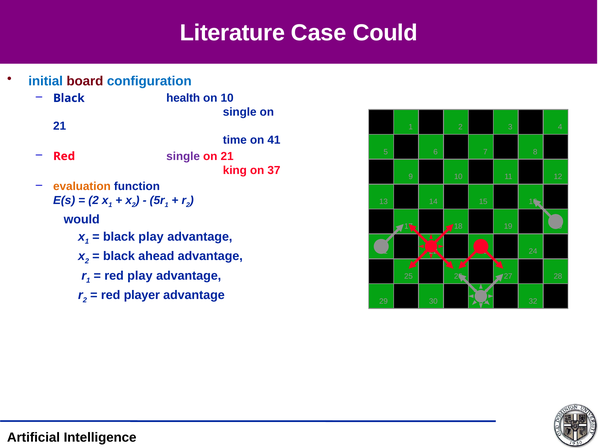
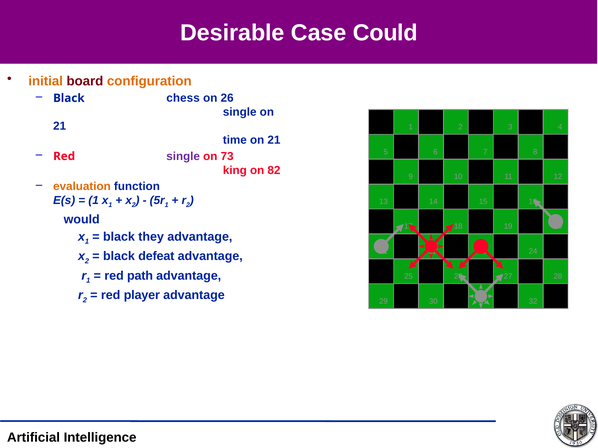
Literature: Literature -> Desirable (232, 33)
initial colour: blue -> orange (46, 81)
configuration colour: blue -> orange (149, 81)
health: health -> chess (183, 98)
on 10: 10 -> 26 (227, 98)
41: 41 -> 21 (274, 140)
21: 21 -> 73 (227, 156)
37: 37 -> 82 (274, 170)
2: 2 -> 1 (94, 201)
black play: play -> they (151, 237)
ahead: ahead -> defeat (156, 256)
red play: play -> path (140, 276)
